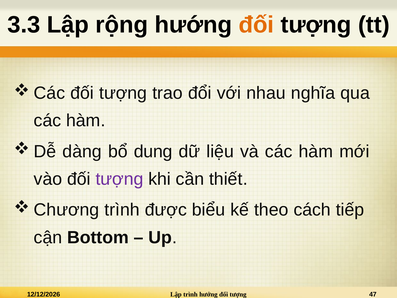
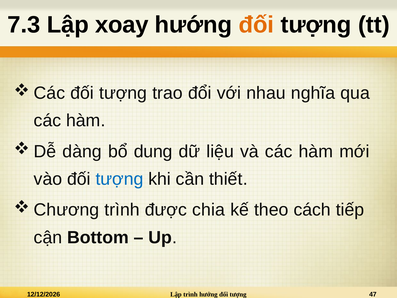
3.3: 3.3 -> 7.3 (24, 25)
rộng: rộng -> xoay (122, 25)
tượng colour: purple -> blue (119, 179)
biểu: biểu -> chia (209, 210)
